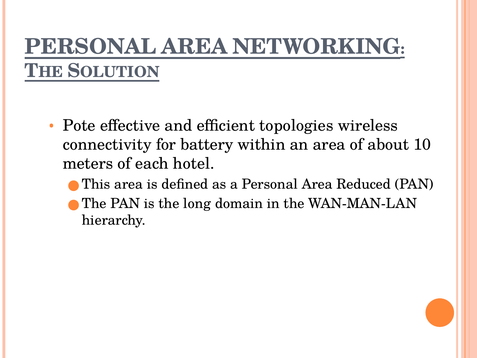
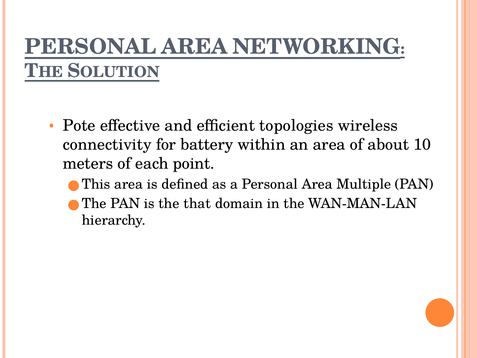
hotel: hotel -> point (194, 164)
Reduced: Reduced -> Multiple (364, 184)
long: long -> that (197, 204)
